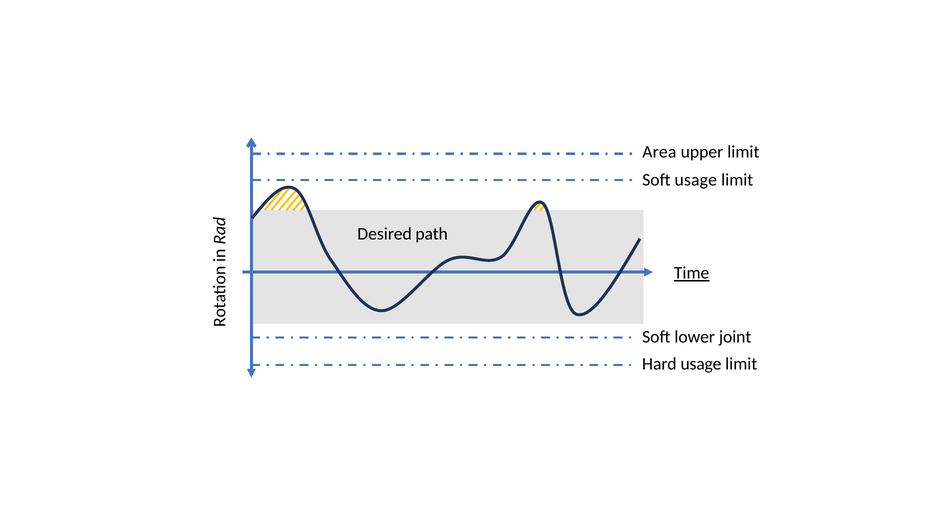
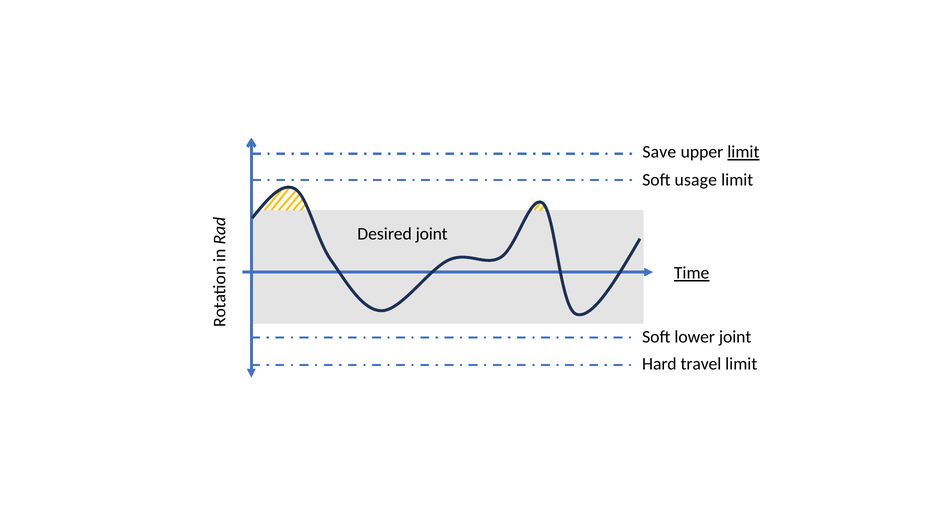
Area: Area -> Save (659, 152)
limit underline: none -> present (743, 152)
Desired path: path -> joint (432, 233)
Hard usage: usage -> travel (701, 364)
